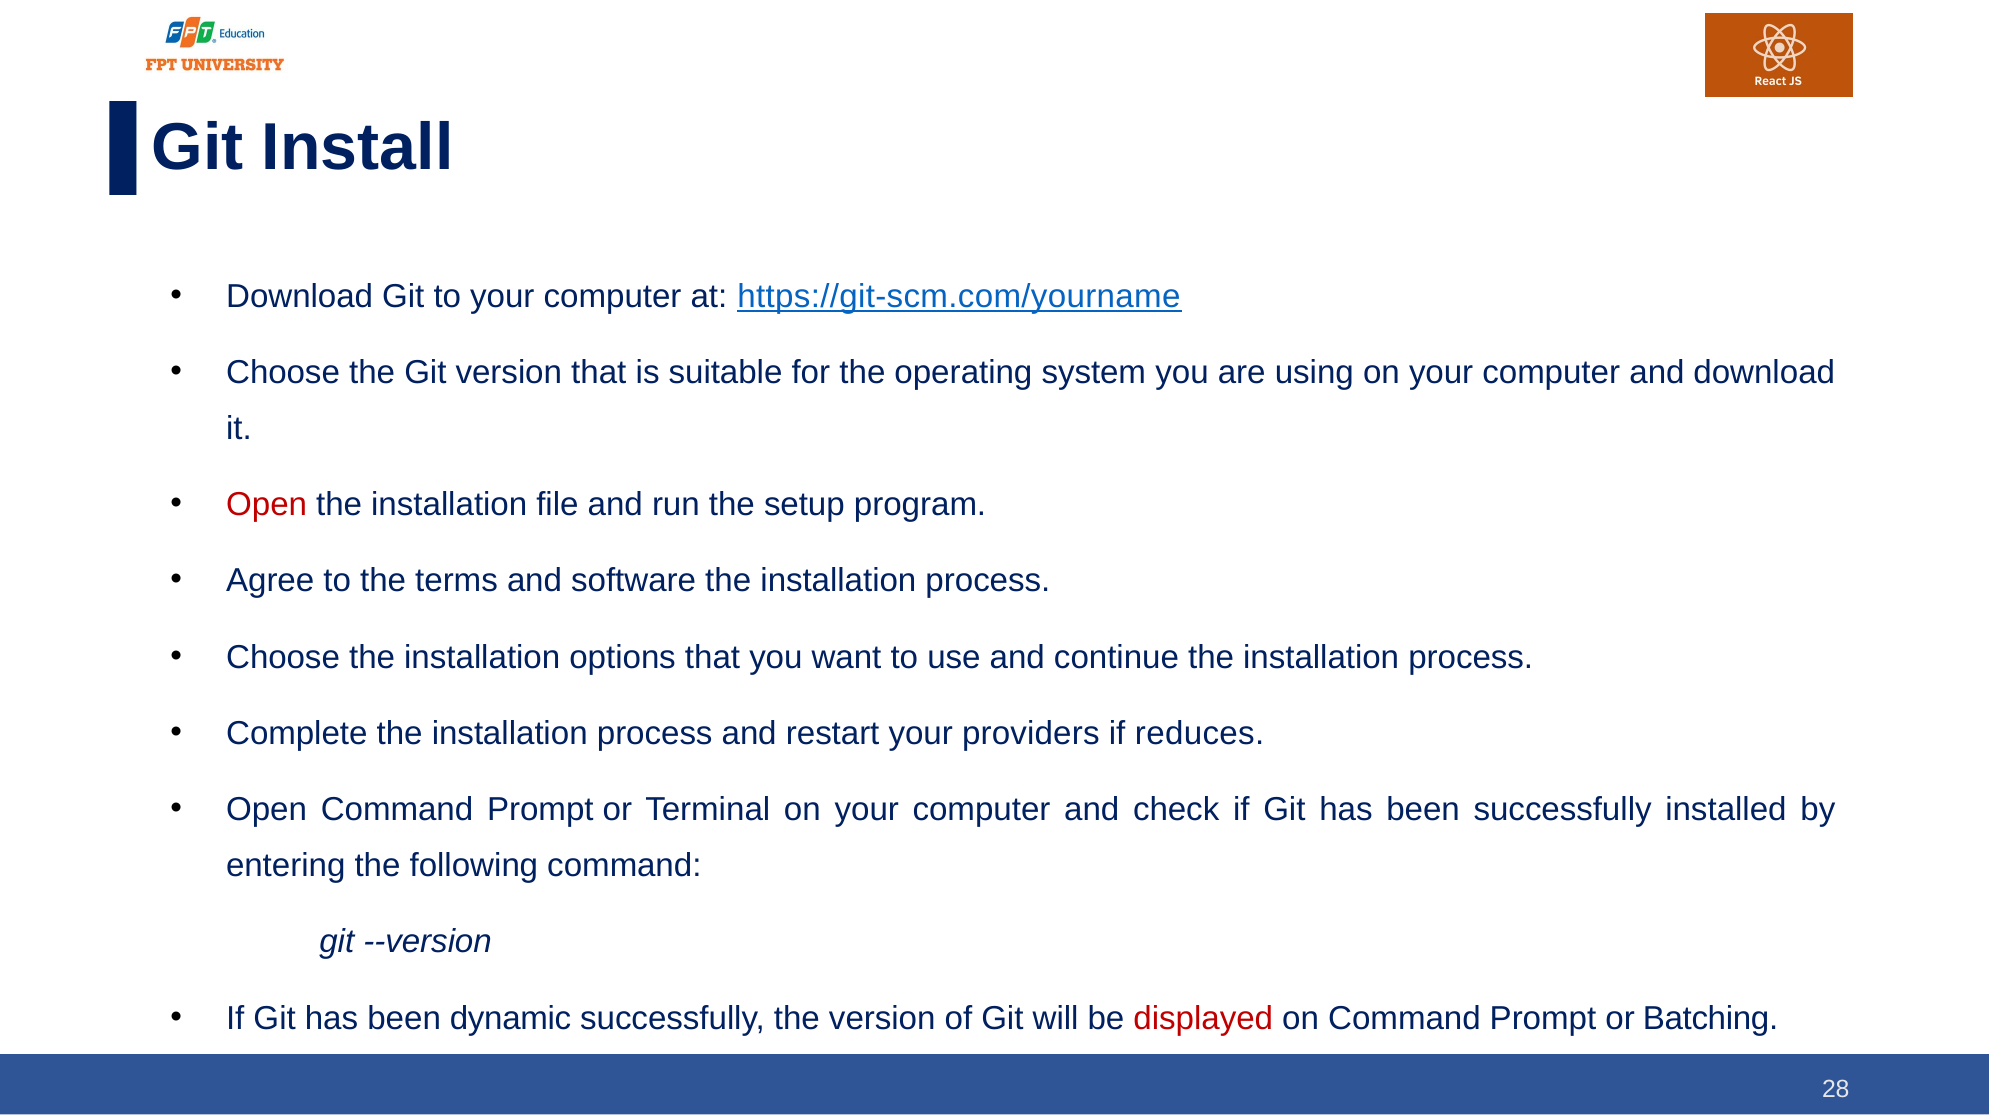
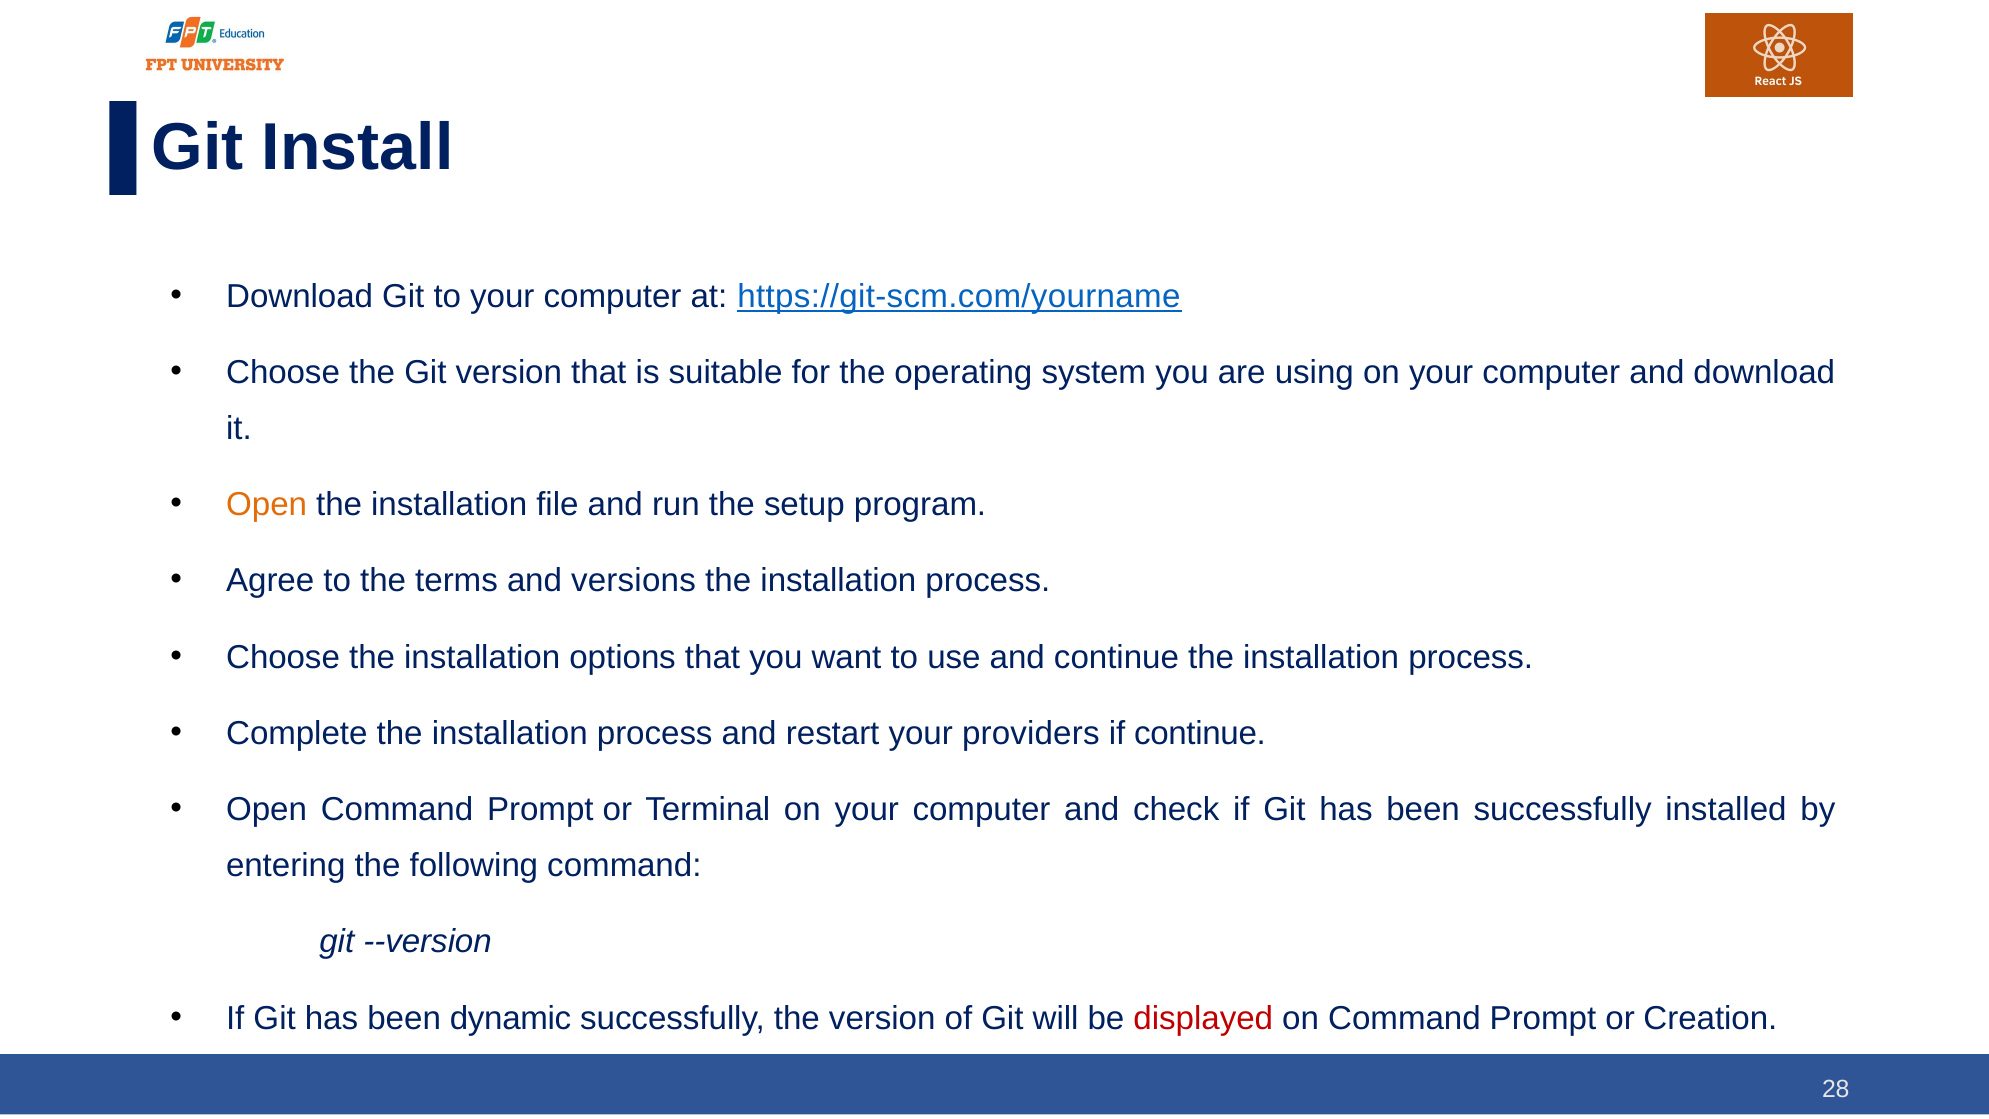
Open colour: red -> orange (267, 504)
software: software -> versions (633, 581)
if reduces: reduces -> continue (1200, 733)
Batching: Batching -> Creation (1710, 1018)
